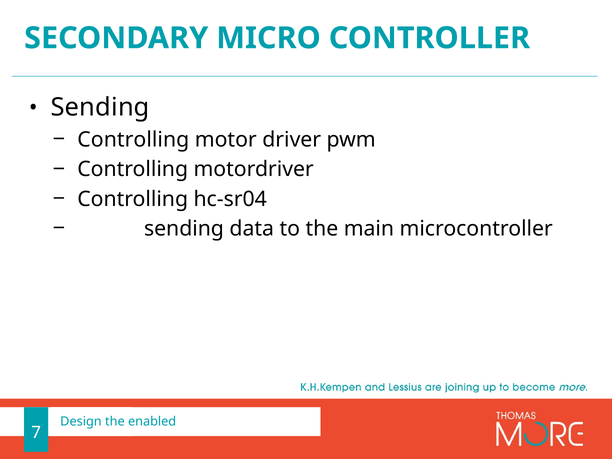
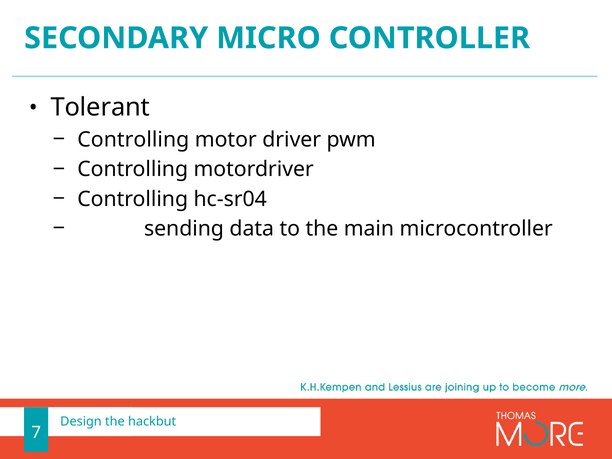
Sending: Sending -> Tolerant (100, 108)
enabled: enabled -> hackbut (152, 422)
